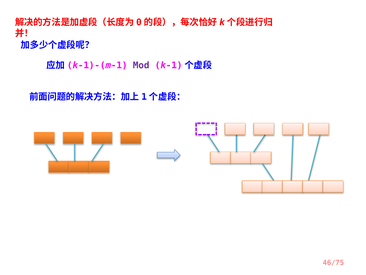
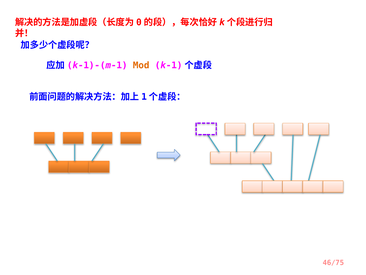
Mod colour: purple -> orange (141, 65)
